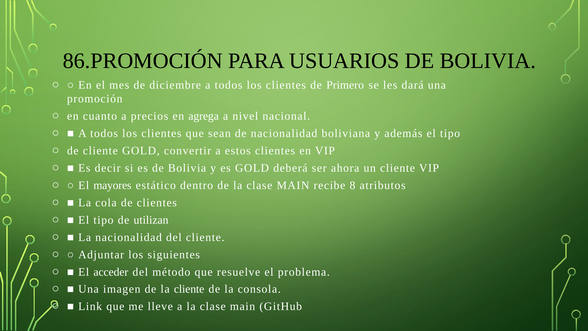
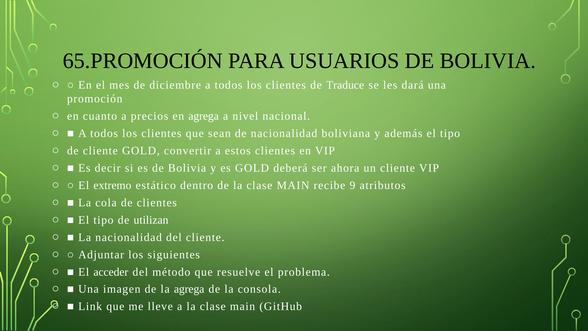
86.PROMOCIÓN: 86.PROMOCIÓN -> 65.PROMOCIÓN (143, 61)
Primero: Primero -> Traduce (345, 85)
mayores: mayores -> extremo (112, 185)
8: 8 -> 9 (352, 185)
la cliente: cliente -> agrega (189, 289)
